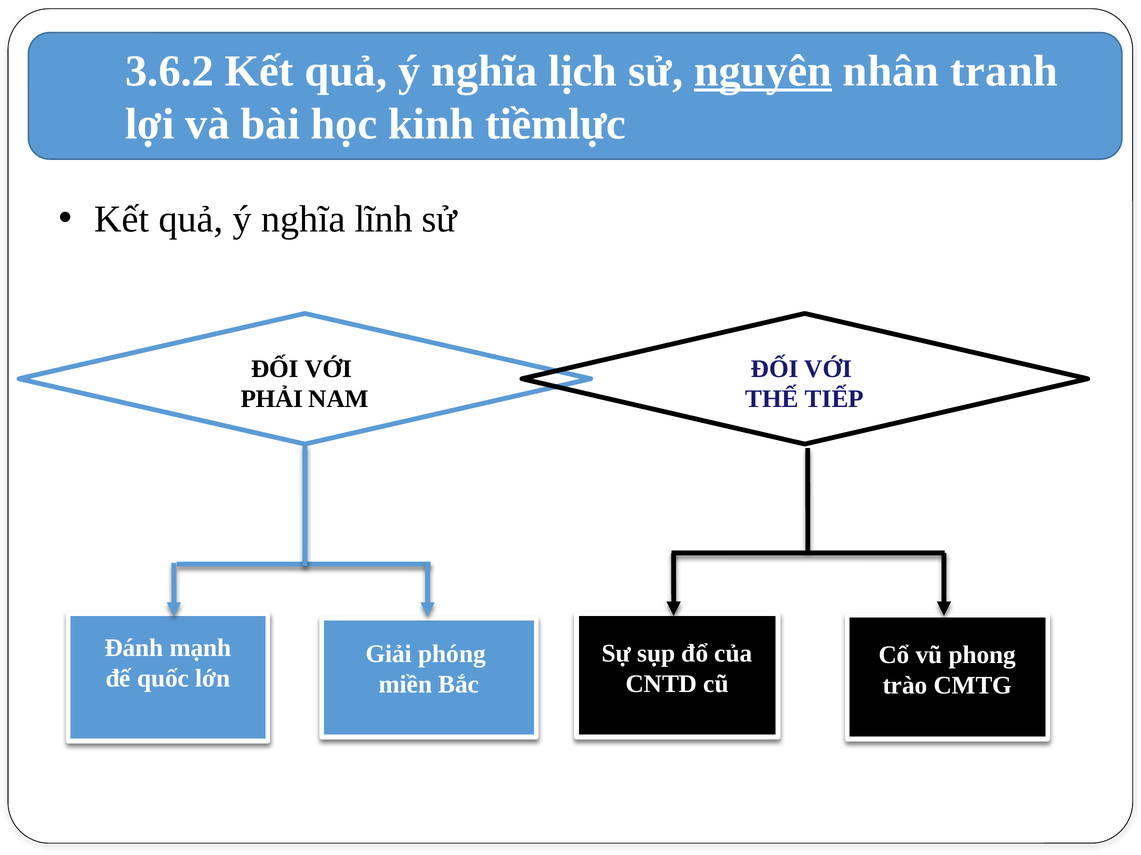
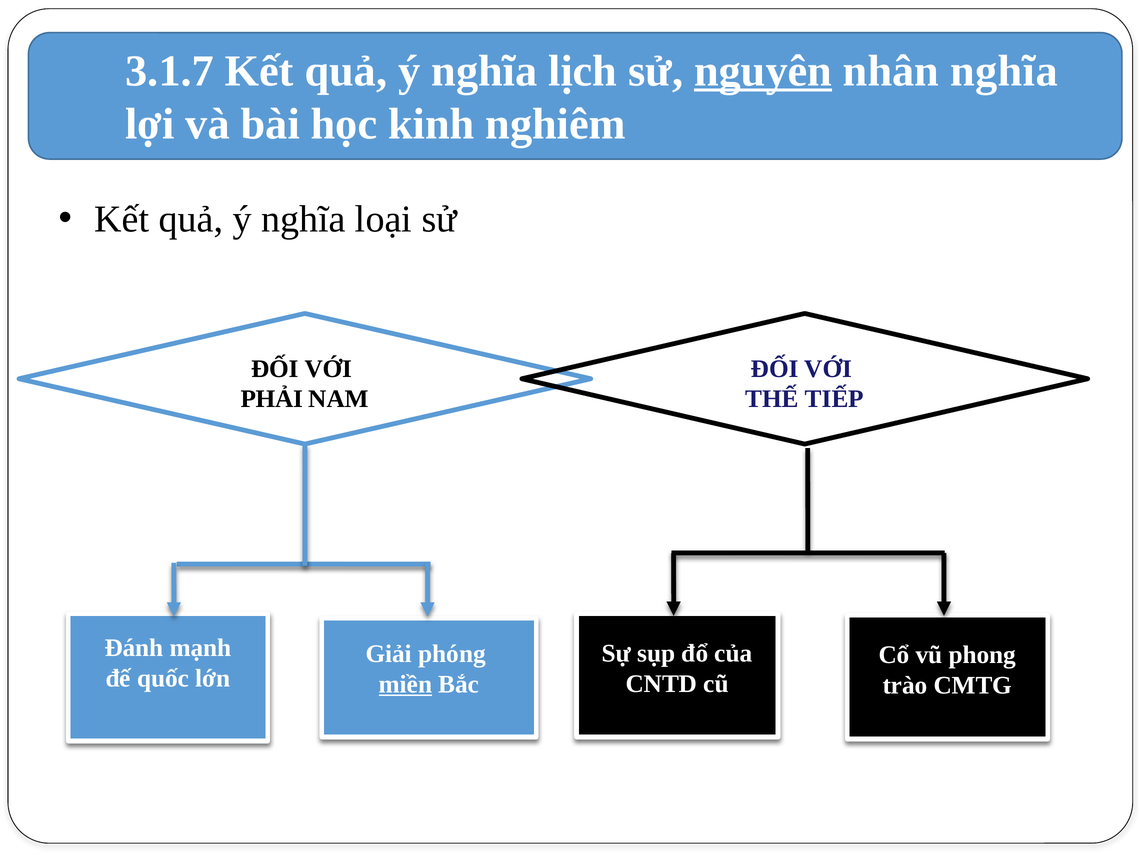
3.6.2: 3.6.2 -> 3.1.7 (170, 71)
nhân tranh: tranh -> nghĩa (1004, 71)
tiềmlực: tiềmlực -> nghiêm (556, 124)
lĩnh: lĩnh -> loại (383, 220)
miền underline: none -> present (405, 685)
